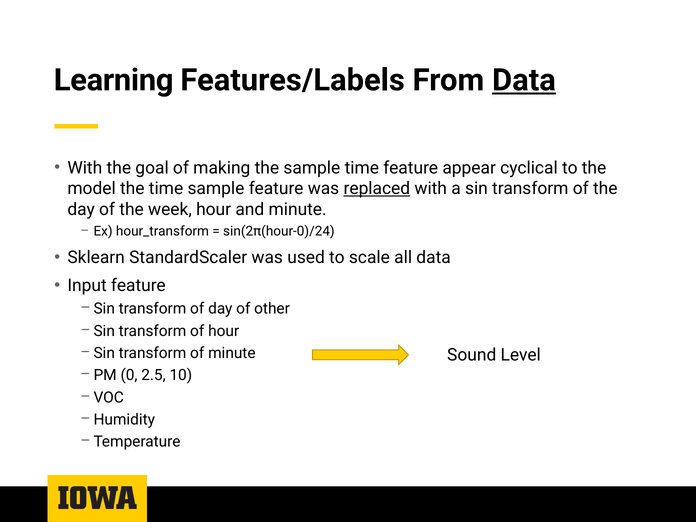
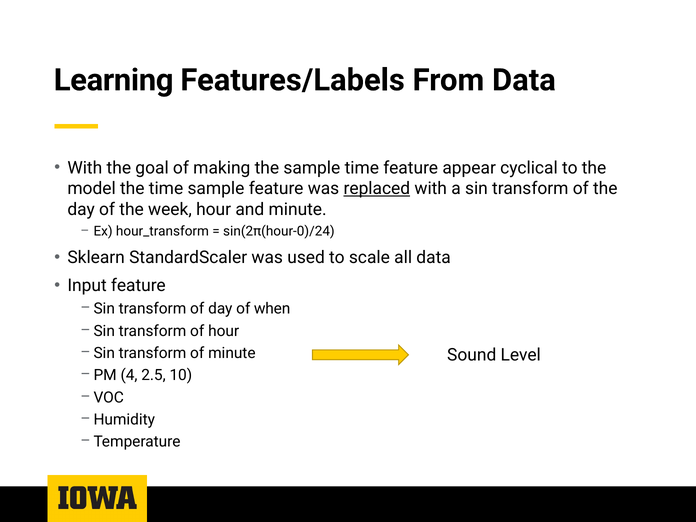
Data underline: present -> none (524, 80)
other: other -> when (272, 309)
0: 0 -> 4 (129, 375)
